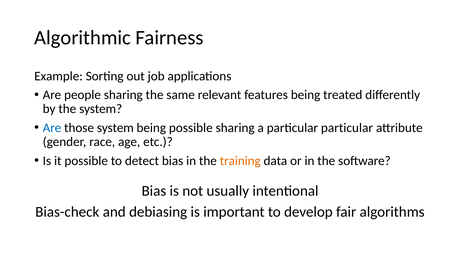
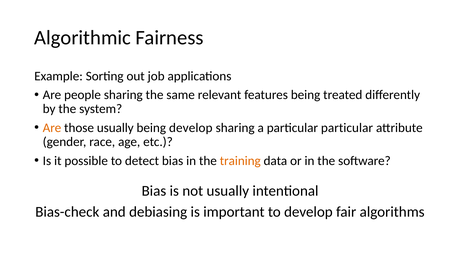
Are colour: blue -> orange (52, 128)
those system: system -> usually (115, 128)
being possible: possible -> develop (191, 128)
